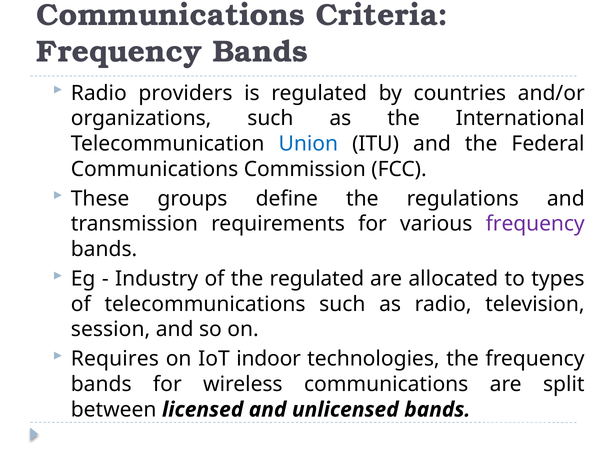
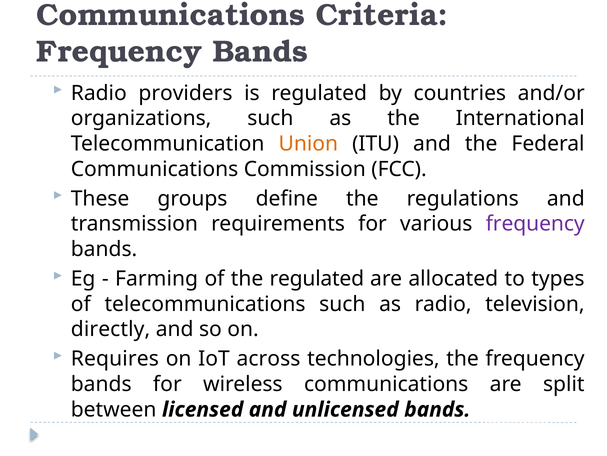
Union colour: blue -> orange (308, 144)
Industry: Industry -> Farming (157, 278)
session: session -> directly (111, 329)
indoor: indoor -> across (268, 358)
